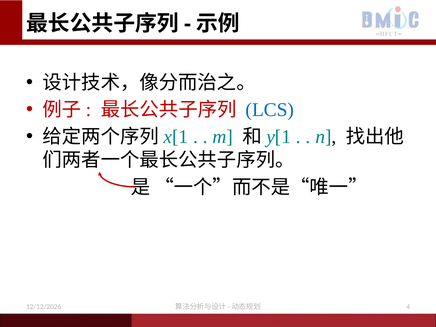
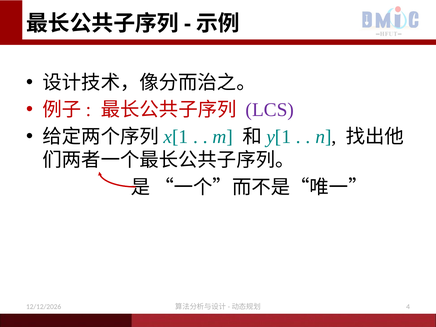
LCS colour: blue -> purple (270, 110)
